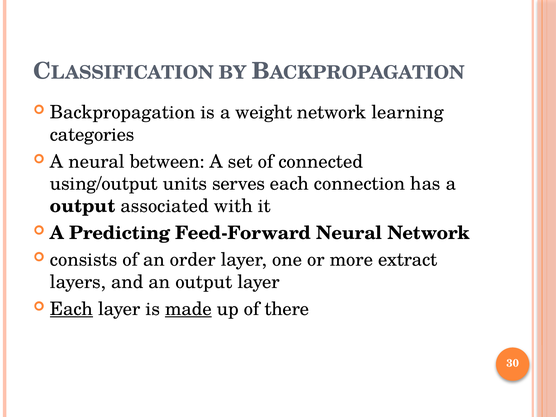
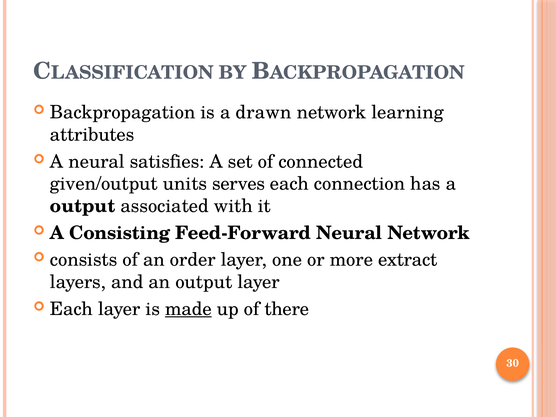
weight: weight -> drawn (263, 112)
categories: categories -> attributes (92, 135)
between: between -> satisfies (167, 162)
using/output: using/output -> given/output (104, 184)
Predicting: Predicting -> Consisting (120, 233)
Each underline: present -> none (71, 309)
